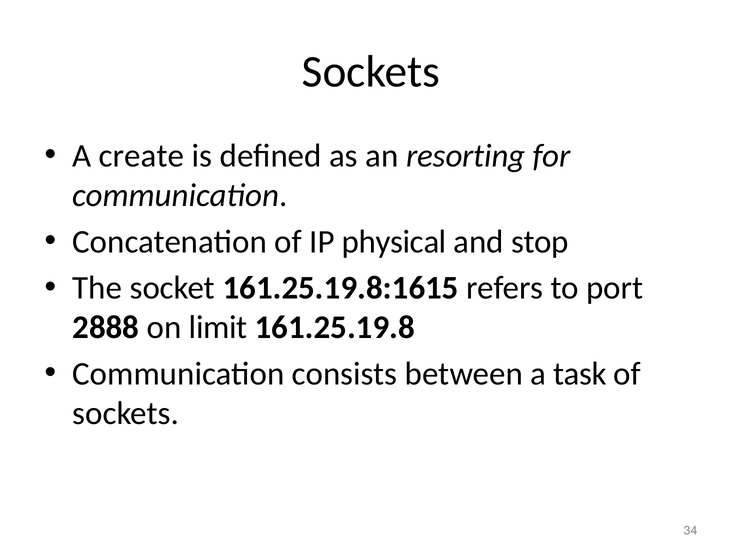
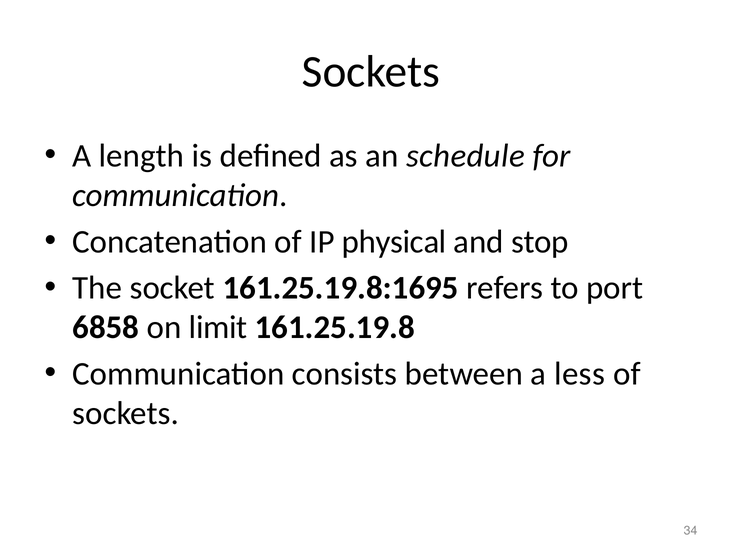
create: create -> length (142, 156)
resorting: resorting -> schedule (466, 156)
161.25.19.8:1615: 161.25.19.8:1615 -> 161.25.19.8:1695 (341, 288)
2888: 2888 -> 6858 (106, 327)
task: task -> less (580, 373)
